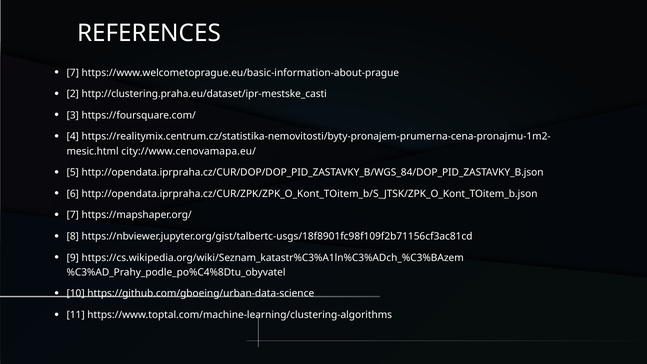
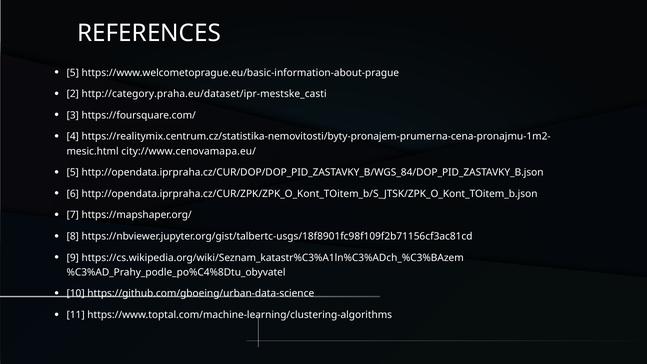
7: 7 -> 5 (73, 73)
http://clustering.praha.eu/dataset/ipr-mestske_casti: http://clustering.praha.eu/dataset/ipr-mestske_casti -> http://category.praha.eu/dataset/ipr-mestske_casti (204, 94)
